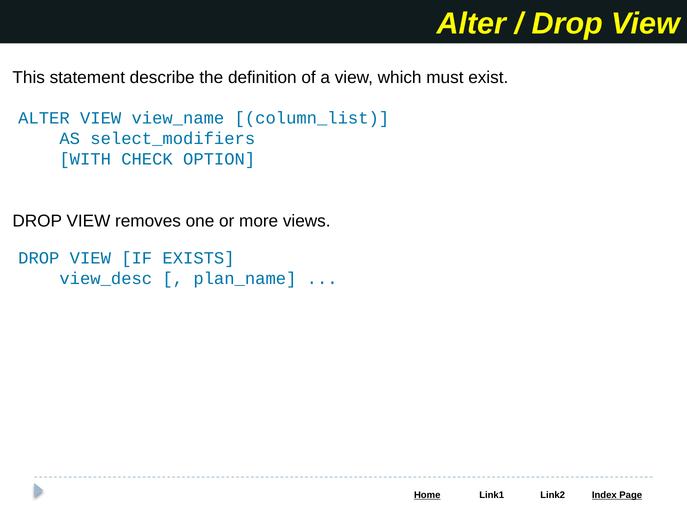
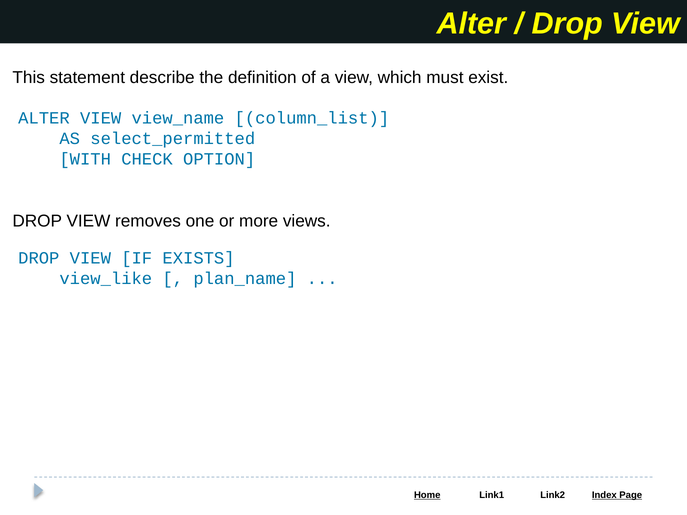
select_modifiers: select_modifiers -> select_permitted (173, 139)
view_desc: view_desc -> view_like (106, 279)
